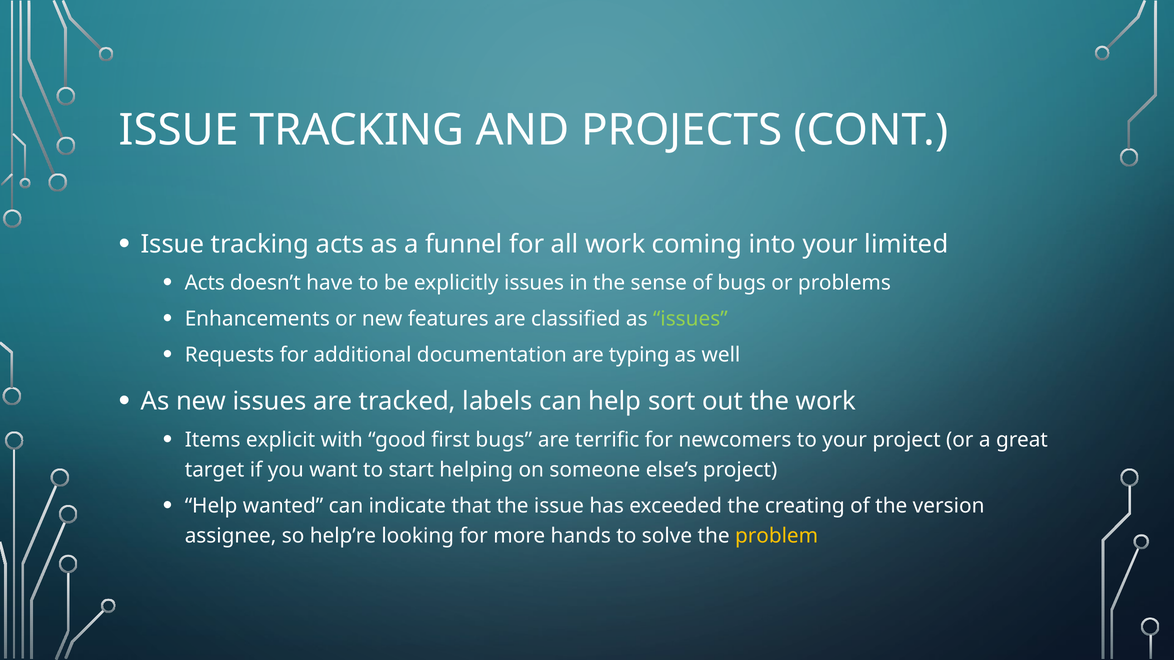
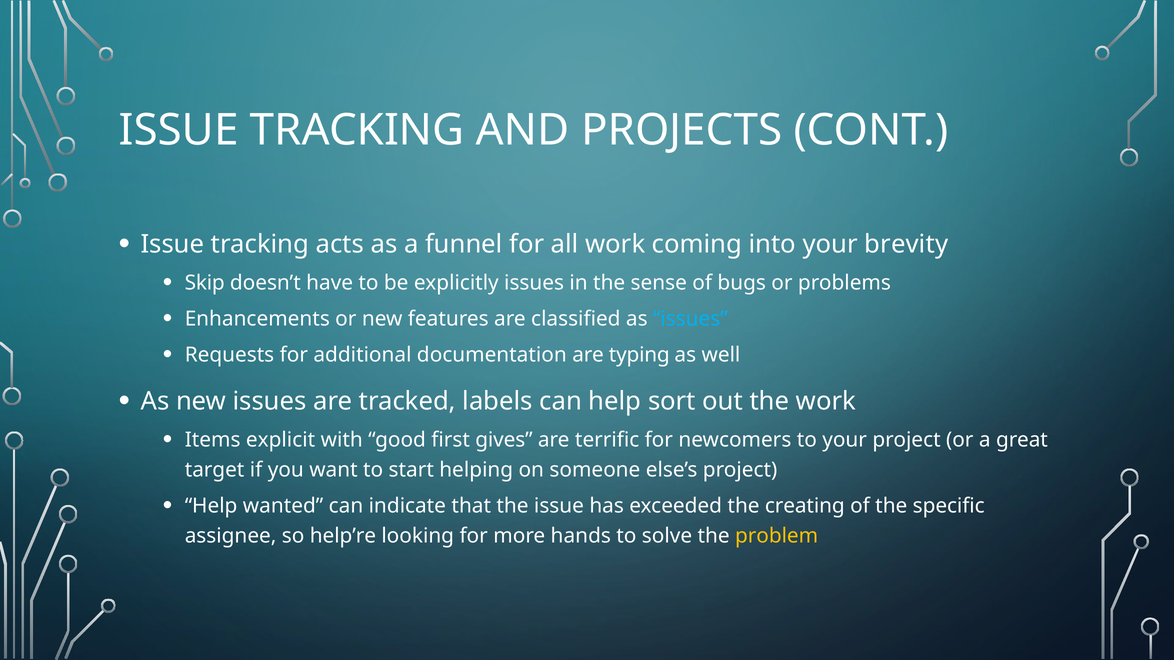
limited: limited -> brevity (906, 244)
Acts: Acts -> Skip (205, 283)
issues colour: light green -> light blue (690, 319)
first bugs: bugs -> gives (504, 440)
version: version -> specific (949, 506)
